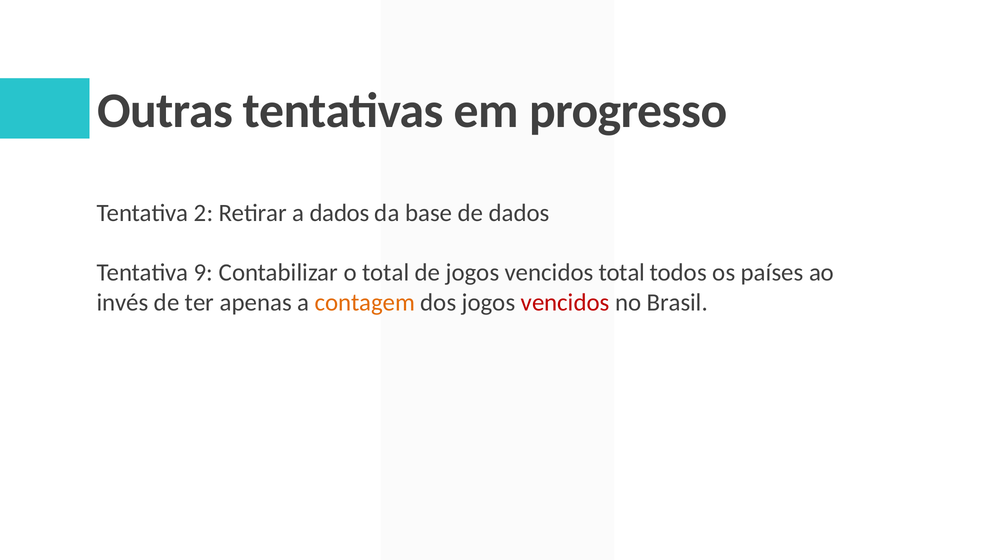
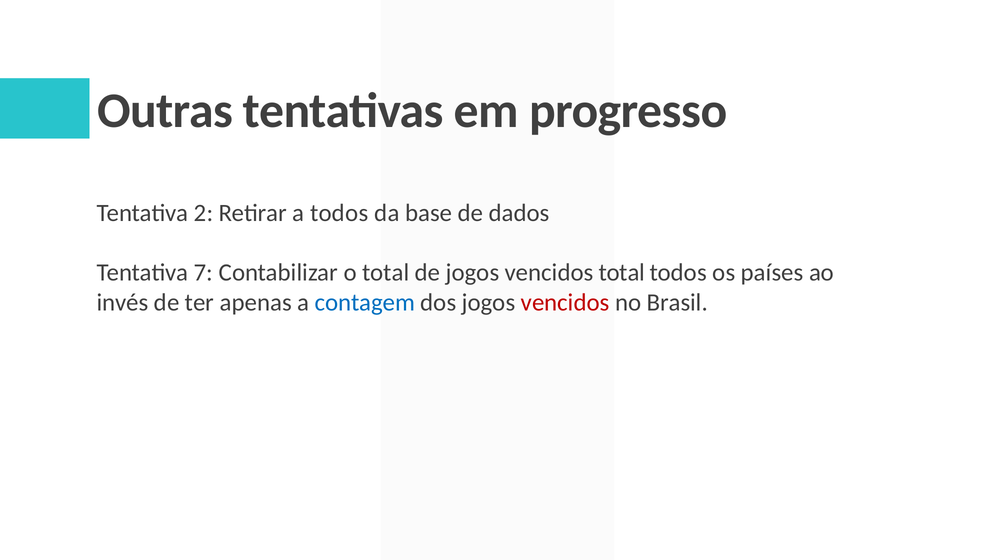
a dados: dados -> todos (339, 213)
9: 9 -> 7 (203, 273)
contagem colour: orange -> blue (365, 302)
